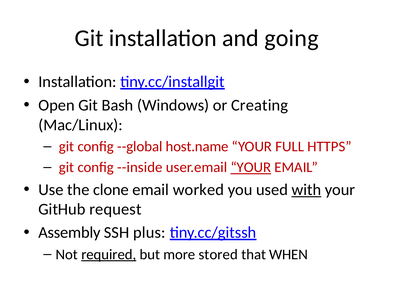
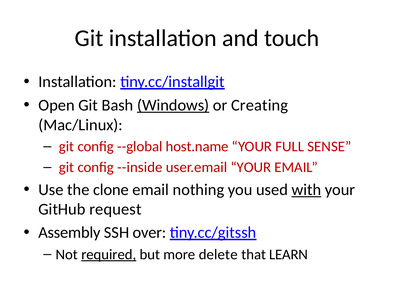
going: going -> touch (292, 38)
Windows underline: none -> present (173, 105)
HTTPS: HTTPS -> SENSE (329, 147)
YOUR underline: present -> none (251, 168)
worked: worked -> nothing (198, 190)
plus: plus -> over (150, 233)
stored: stored -> delete (218, 255)
WHEN: WHEN -> LEARN (288, 255)
